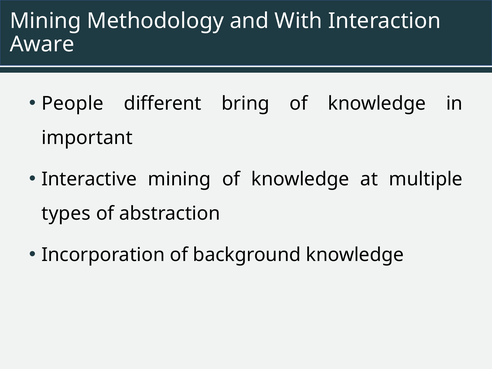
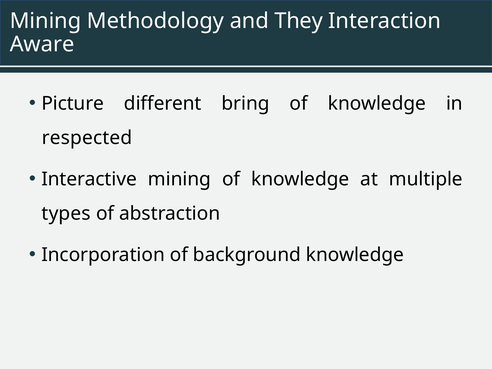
With: With -> They (299, 21)
People: People -> Picture (73, 103)
important: important -> respected (87, 138)
